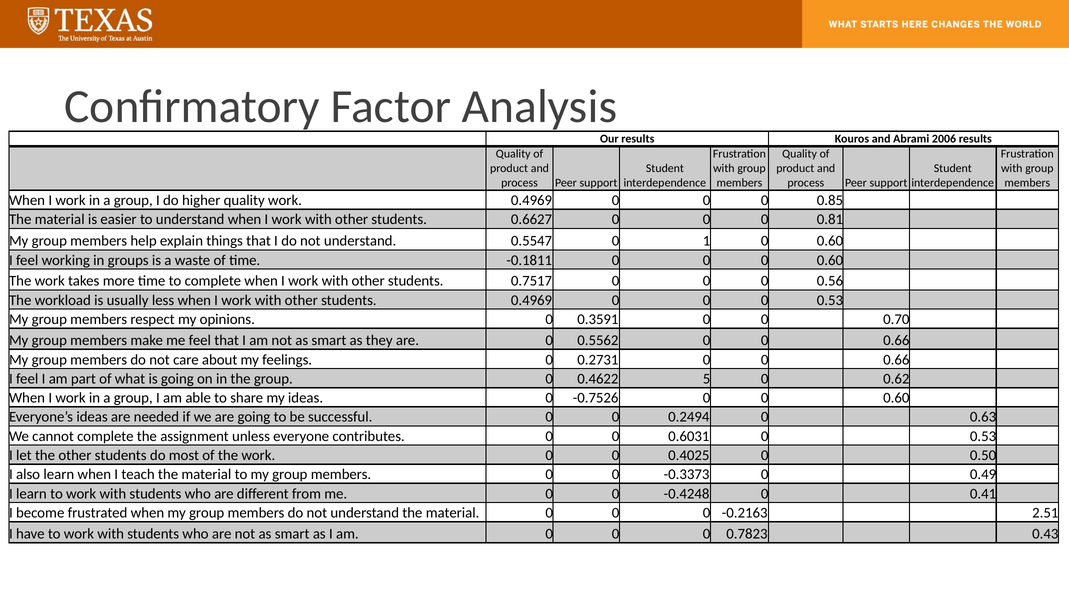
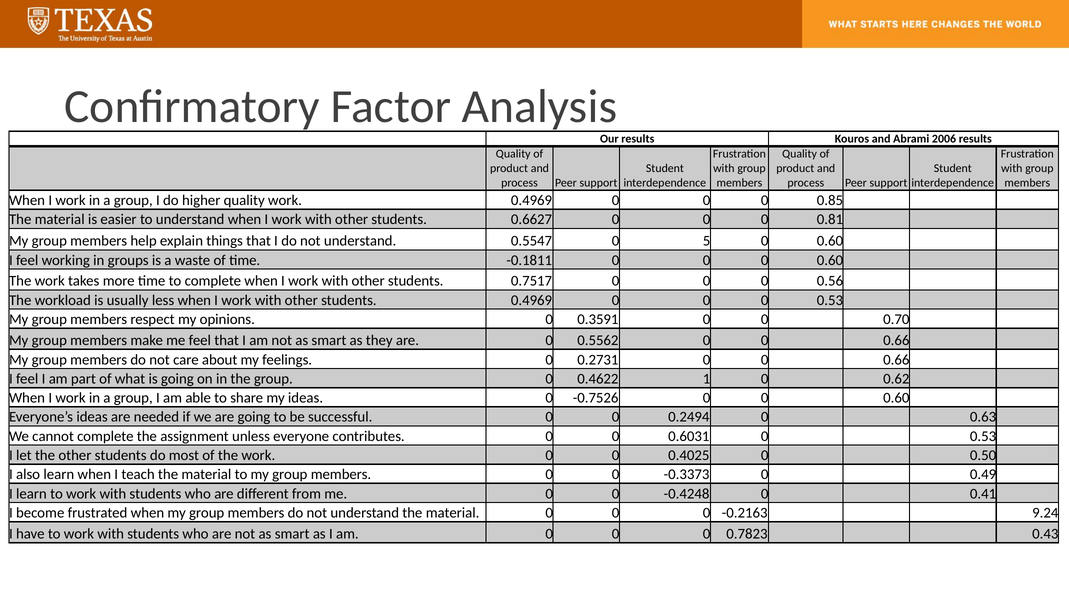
1: 1 -> 5 (707, 241)
5: 5 -> 1 (707, 379)
2.51: 2.51 -> 9.24 (1045, 513)
